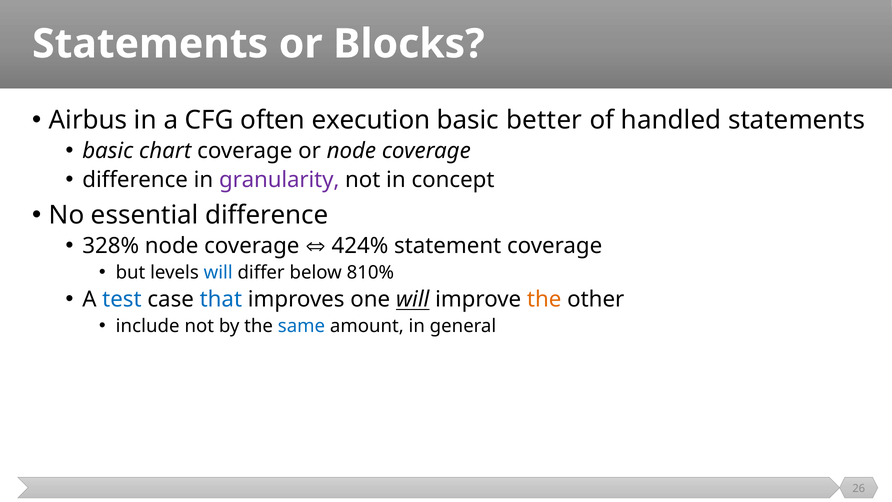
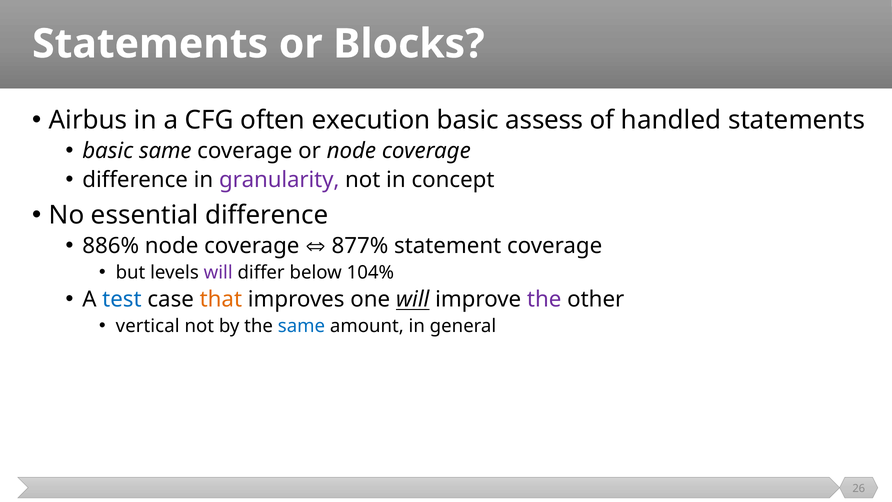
better: better -> assess (544, 120)
basic chart: chart -> same (165, 151)
328%: 328% -> 886% (111, 246)
424%: 424% -> 877% (360, 246)
will colour: blue -> purple (218, 272)
810%: 810% -> 104% (370, 272)
that colour: blue -> orange (221, 299)
the colour: orange -> purple (544, 299)
include: include -> vertical (148, 326)
